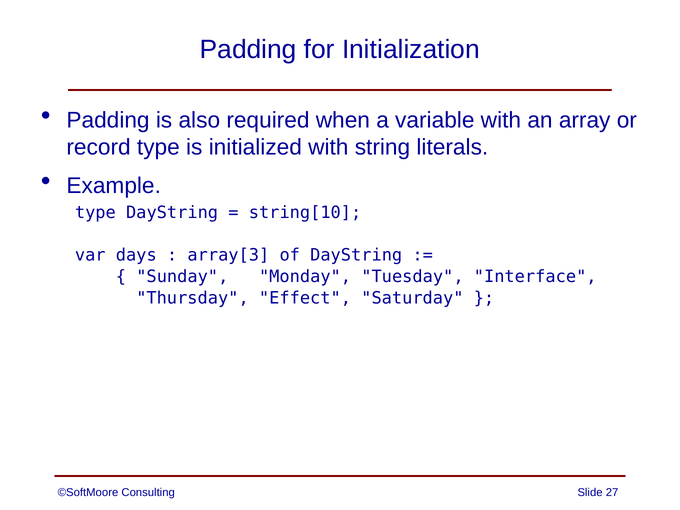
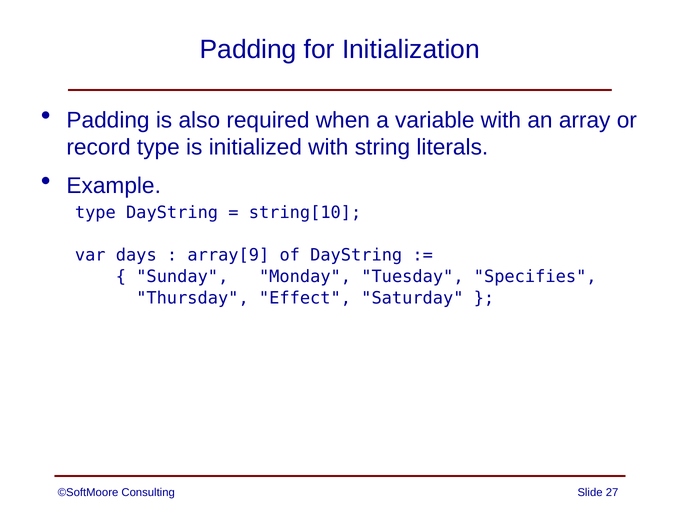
array[3: array[3 -> array[9 (228, 255)
Interface: Interface -> Specifies (535, 277)
